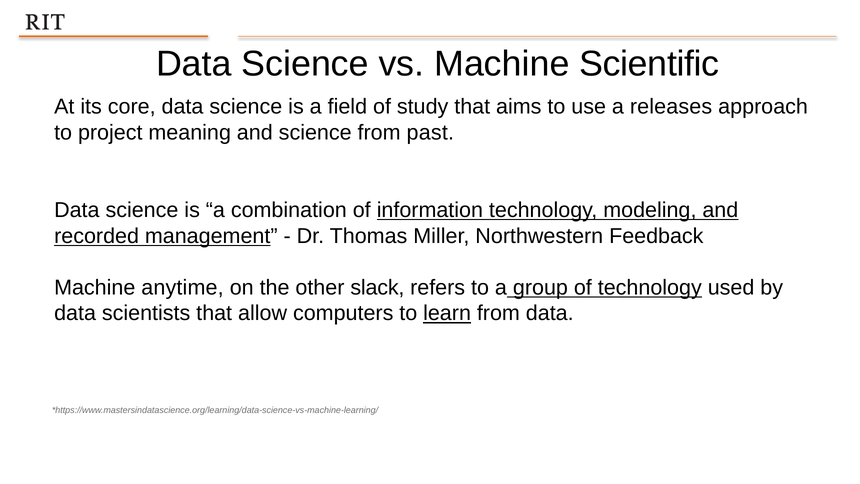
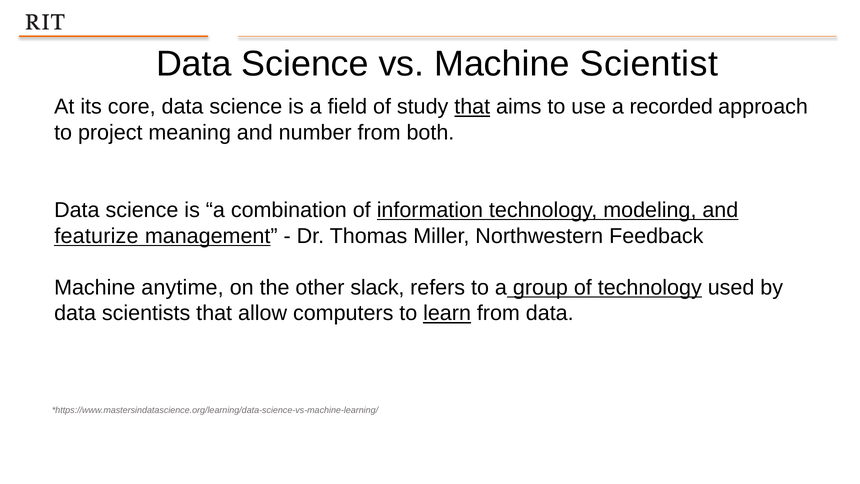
Scientific: Scientific -> Scientist (649, 64)
that underline: none -> present (472, 107)
releases: releases -> recorded (671, 107)
and science: science -> number (315, 133)
past: past -> both (430, 133)
recorded: recorded -> featurize (96, 236)
